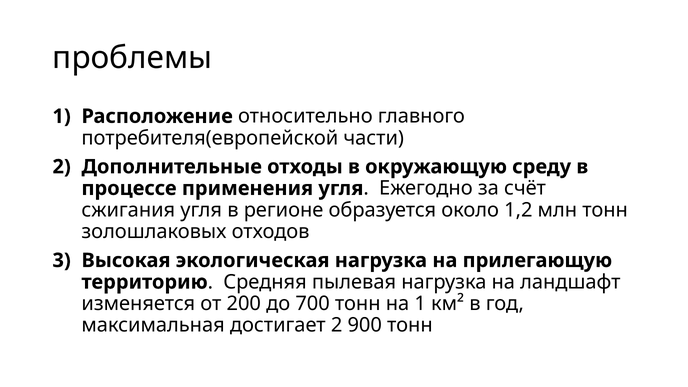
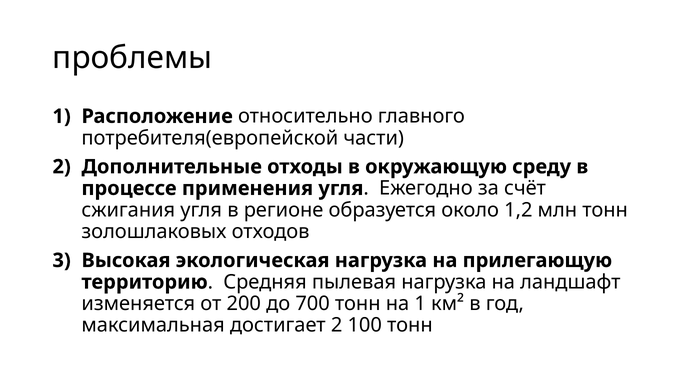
900: 900 -> 100 (365, 325)
